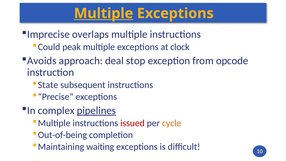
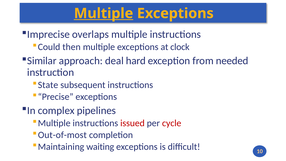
peak: peak -> then (72, 47)
Avoids: Avoids -> Similar (42, 61)
stop: stop -> hard (136, 61)
opcode: opcode -> needed (232, 61)
pipelines underline: present -> none (96, 111)
cycle colour: orange -> red (172, 123)
Out-of-being: Out-of-being -> Out-of-most (62, 135)
